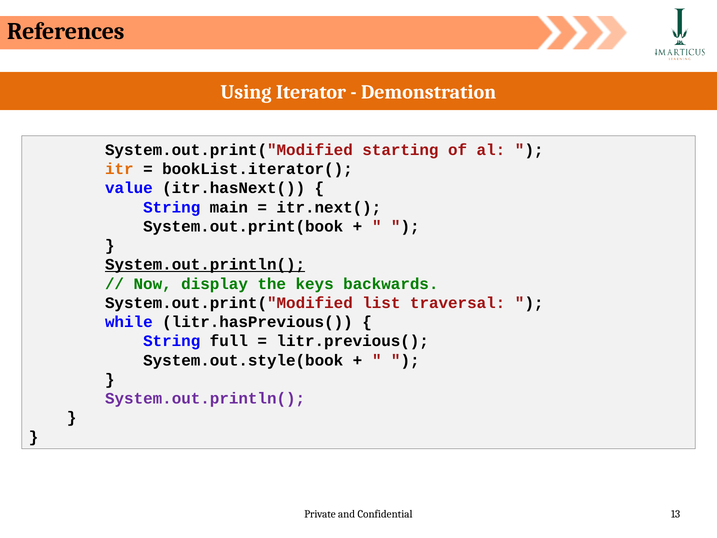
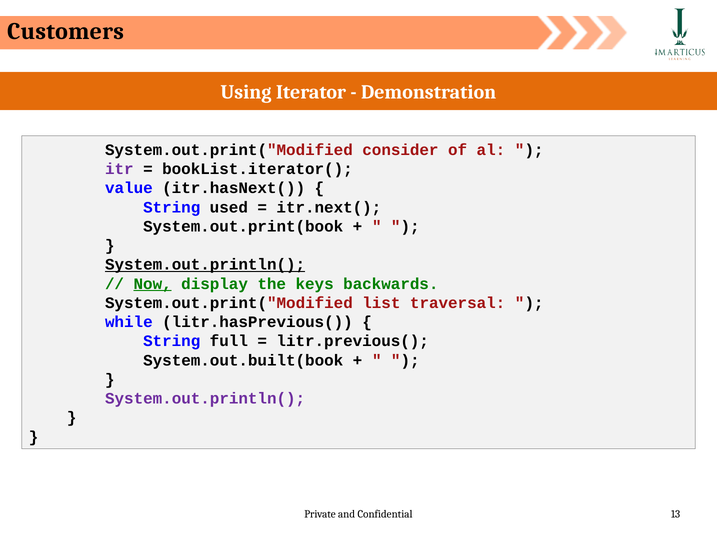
References: References -> Customers (66, 31)
starting: starting -> consider (400, 150)
itr colour: orange -> purple (119, 169)
main: main -> used (229, 207)
Now underline: none -> present (153, 284)
System.out.style(book: System.out.style(book -> System.out.built(book (243, 360)
